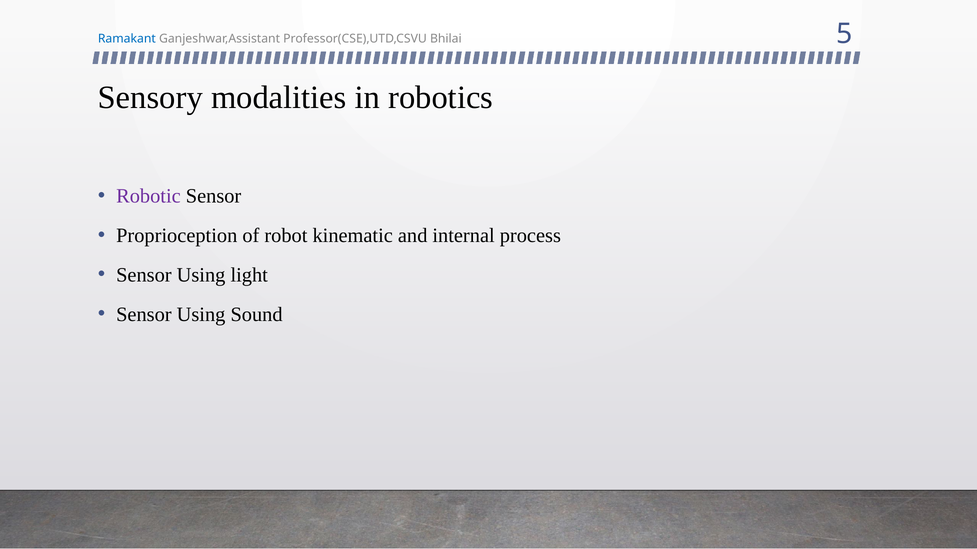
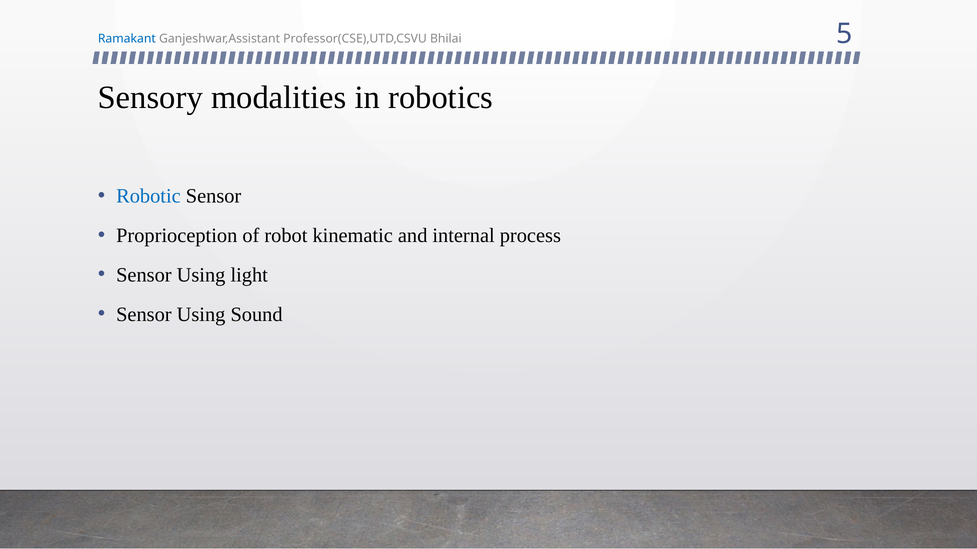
Robotic colour: purple -> blue (148, 196)
